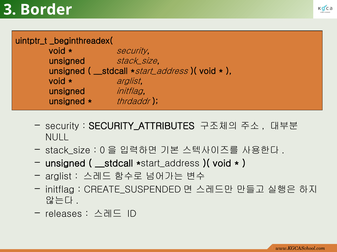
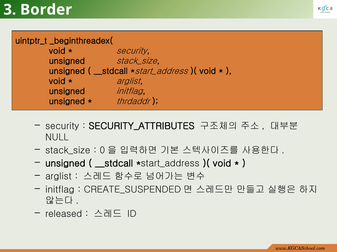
releases: releases -> released (64, 214)
